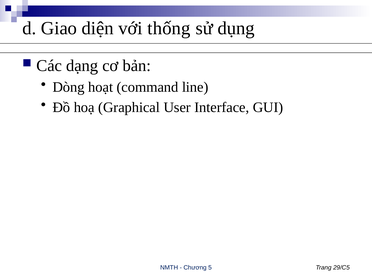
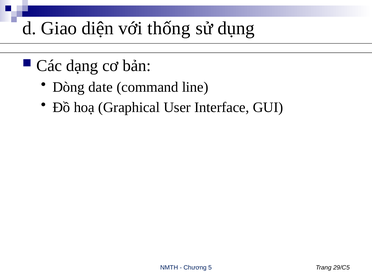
hoạt: hoạt -> date (101, 87)
